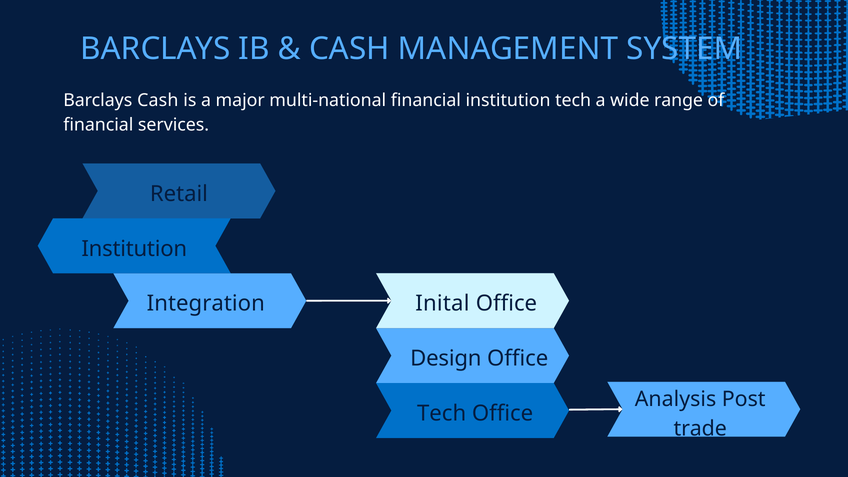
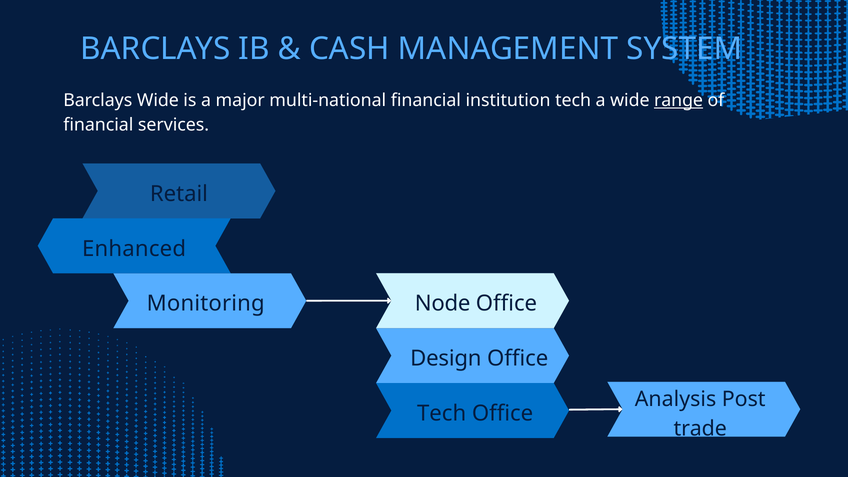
Barclays Cash: Cash -> Wide (158, 100)
range underline: none -> present (679, 100)
Institution: Institution -> Enhanced (134, 249)
Integration: Integration -> Monitoring (206, 304)
Inital: Inital -> Node (443, 304)
